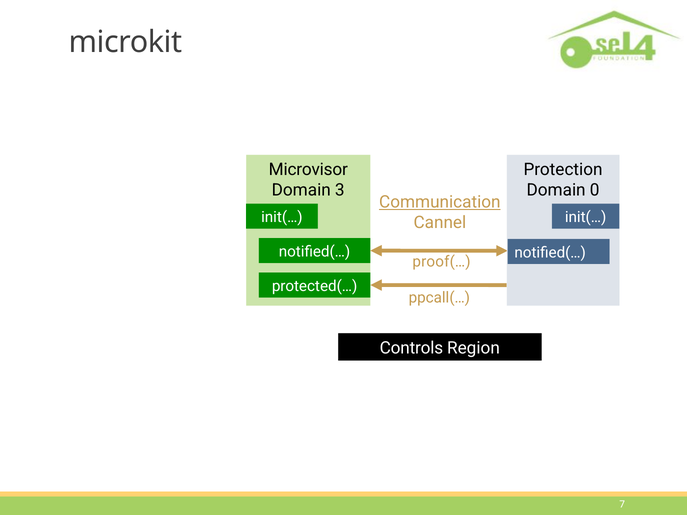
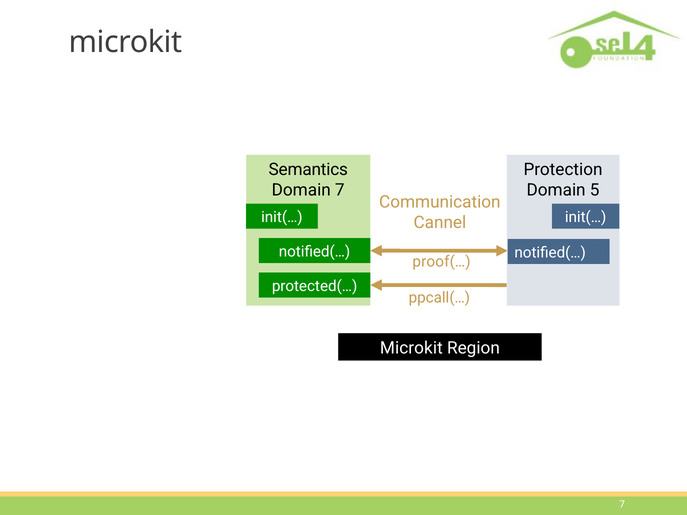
Microvisor: Microvisor -> Semantics (308, 170)
Domain 3: 3 -> 7 (340, 190)
0: 0 -> 5 (595, 190)
Communication underline: present -> none (440, 202)
Controls: Controls -> Microkit (411, 348)
